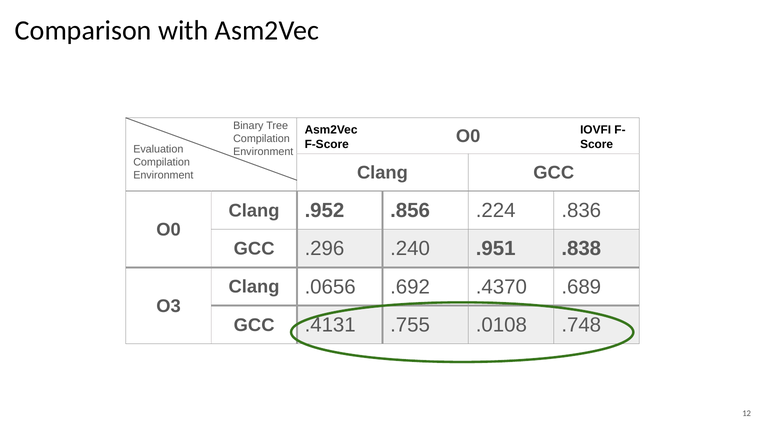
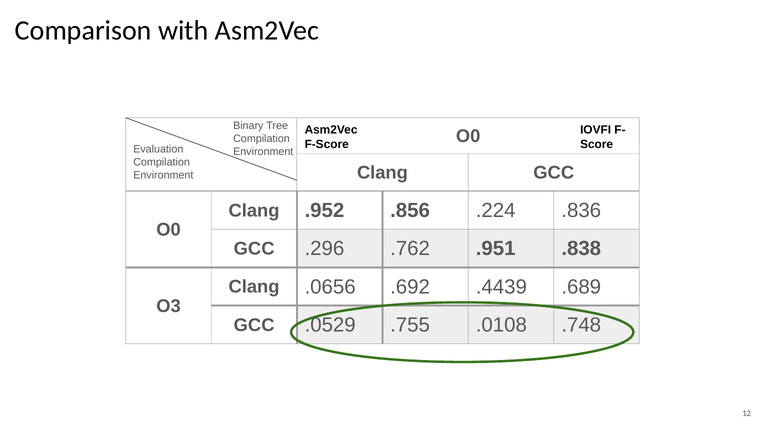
.240: .240 -> .762 (410, 249)
.4370: .4370 -> .4439 (501, 287)
.4131: .4131 -> .0529 (330, 325)
